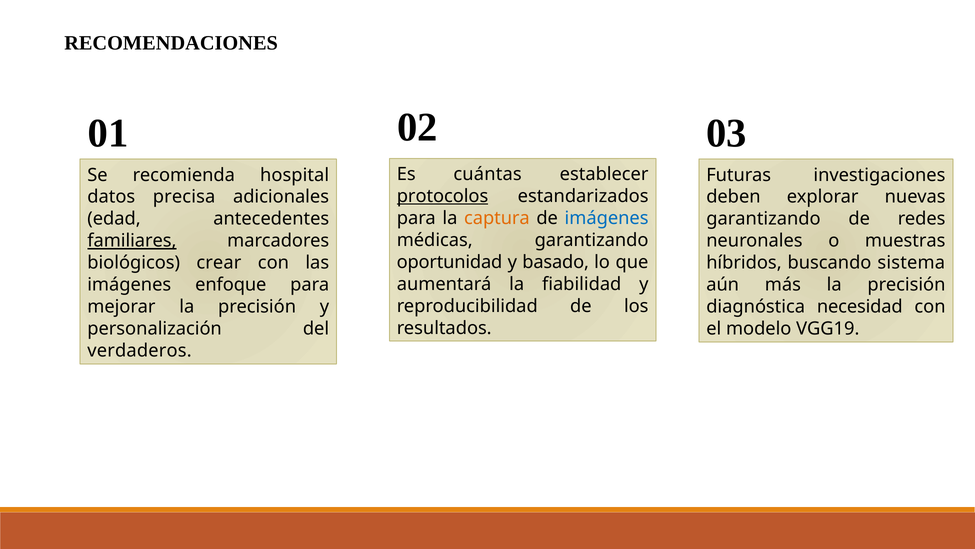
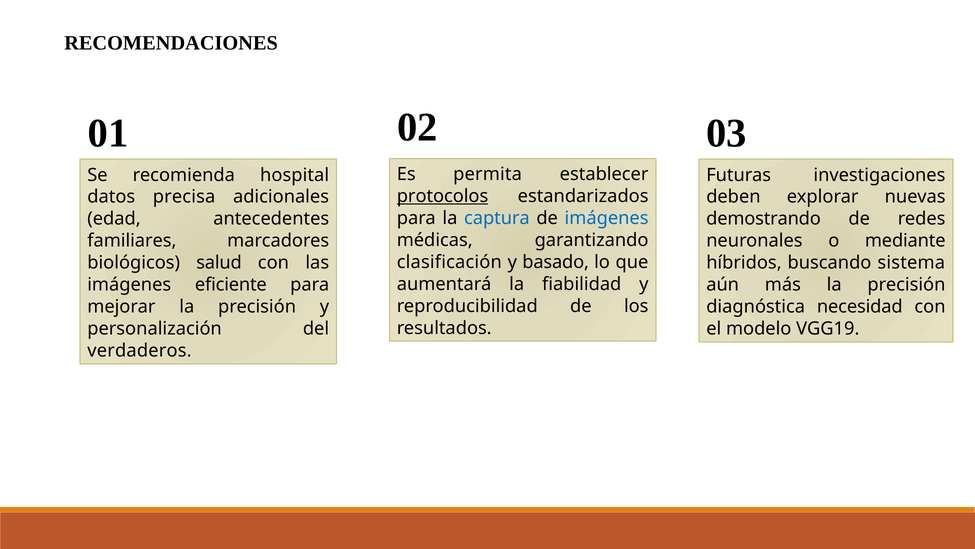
cuántas: cuántas -> permita (488, 174)
captura colour: orange -> blue (497, 218)
garantizando: garantizando -> demostrando (764, 219)
familiares underline: present -> none (132, 241)
muestras: muestras -> mediante (905, 241)
oportunidad: oportunidad -> clasificación (449, 262)
crear: crear -> salud (219, 263)
enfoque: enfoque -> eficiente (231, 285)
